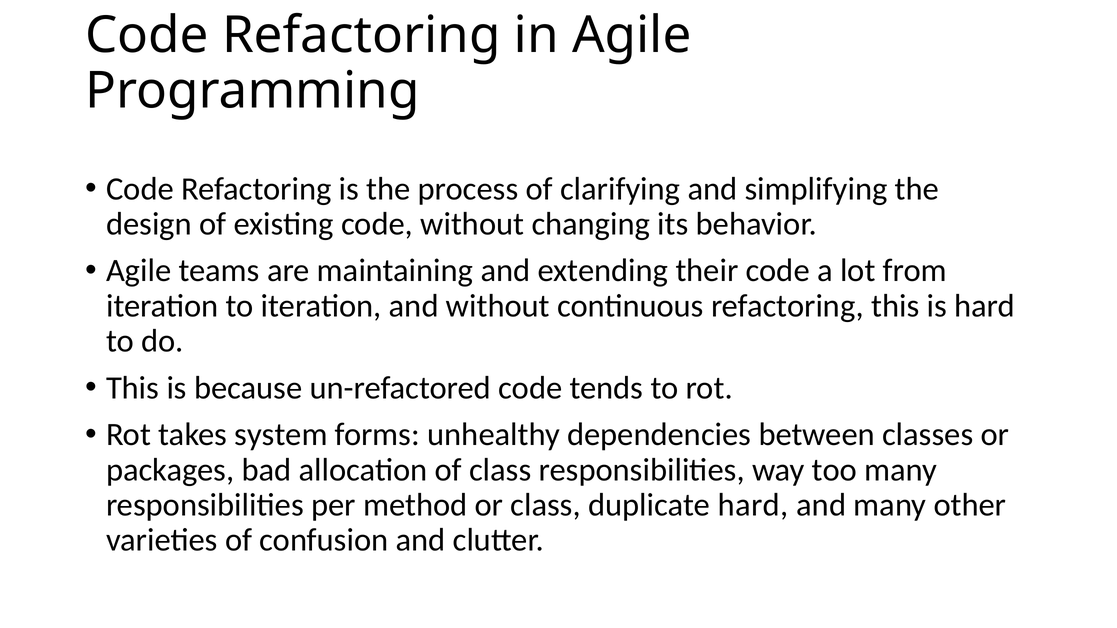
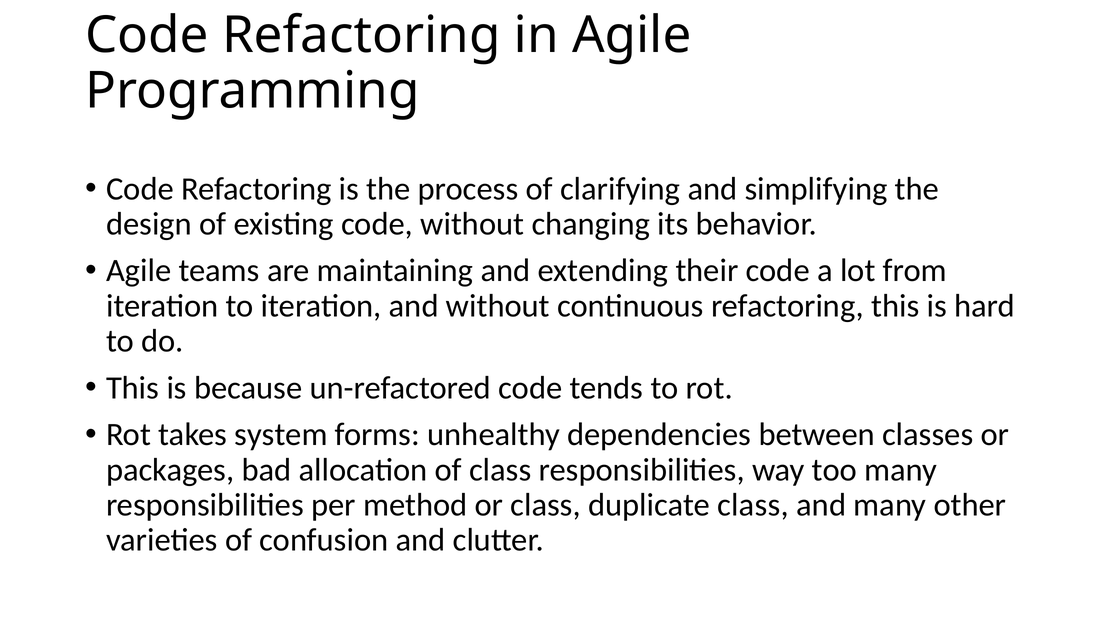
duplicate hard: hard -> class (753, 505)
